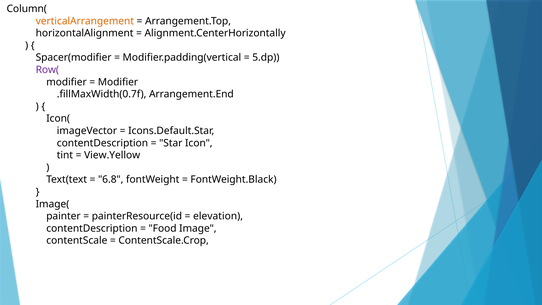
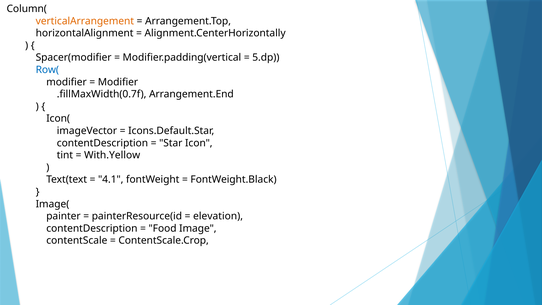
Row( colour: purple -> blue (47, 70)
View.Yellow: View.Yellow -> With.Yellow (112, 155)
6.8: 6.8 -> 4.1 (111, 180)
